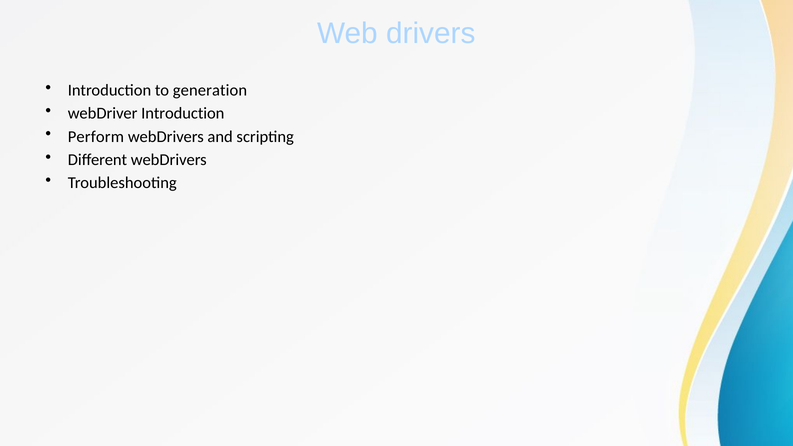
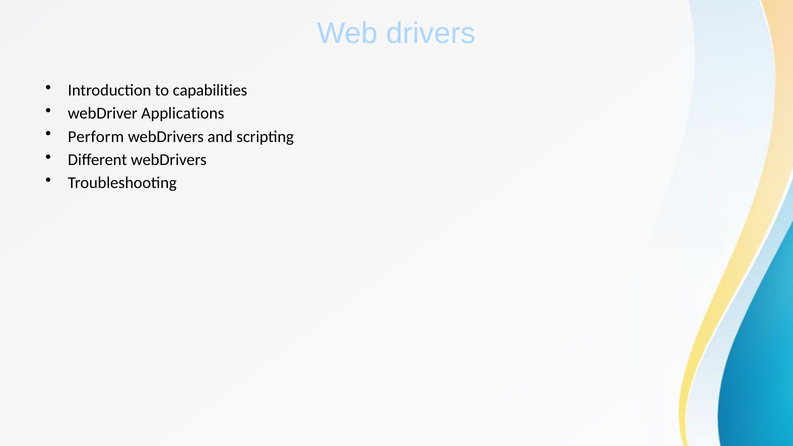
generation: generation -> capabilities (210, 90)
webDriver Introduction: Introduction -> Applications (183, 114)
